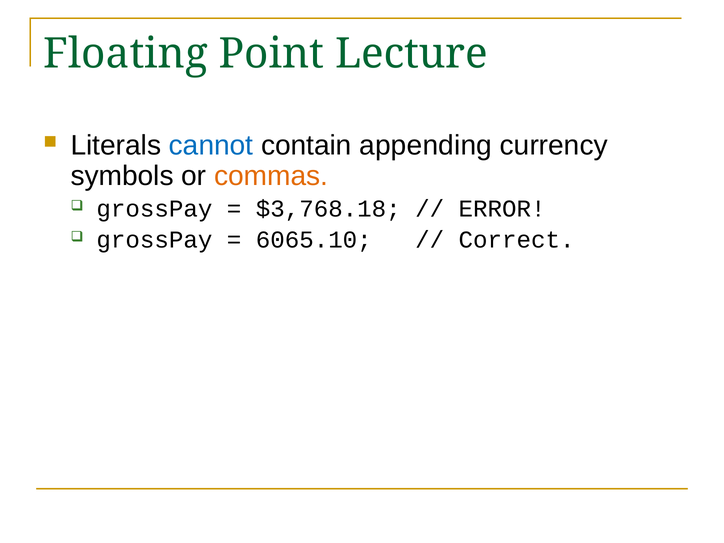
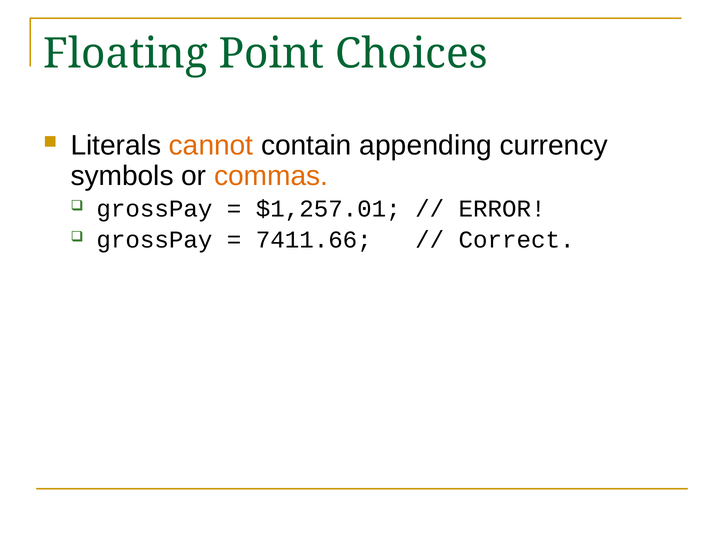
Lecture: Lecture -> Choices (411, 54)
cannot colour: blue -> orange (211, 145)
$3,768.18: $3,768.18 -> $1,257.01 (328, 209)
6065.10: 6065.10 -> 7411.66 (314, 240)
